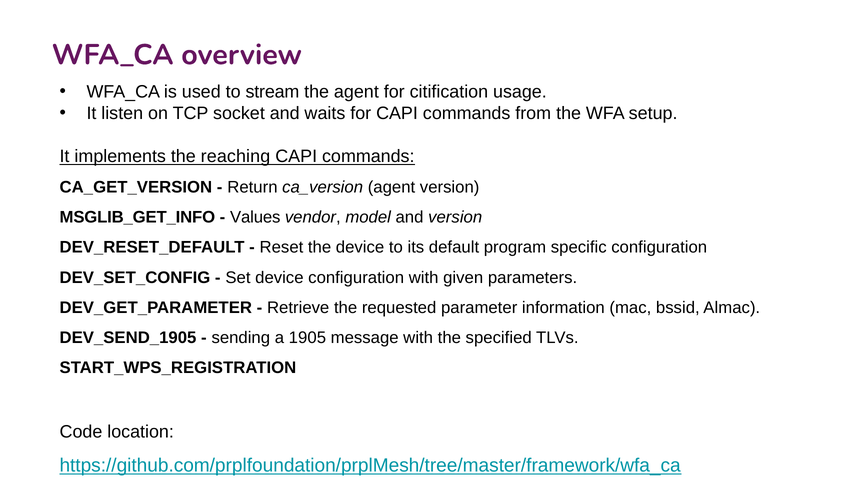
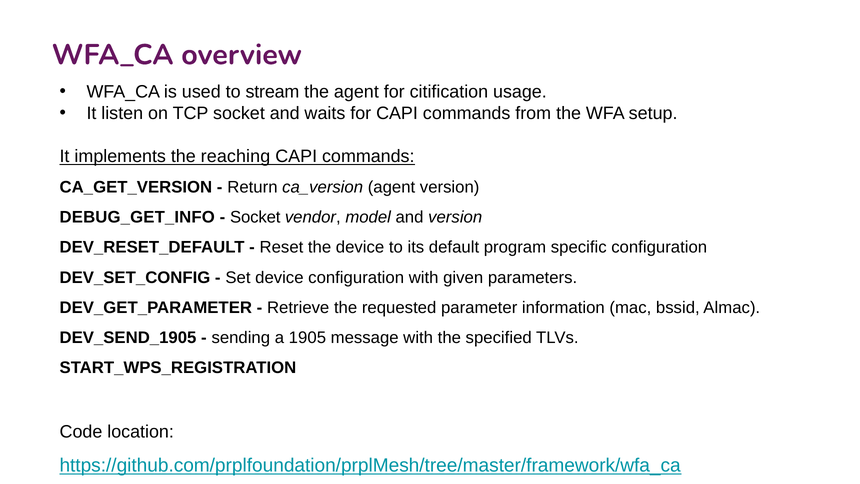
MSGLIB_GET_INFO: MSGLIB_GET_INFO -> DEBUG_GET_INFO (137, 217)
Values: Values -> Socket (255, 217)
